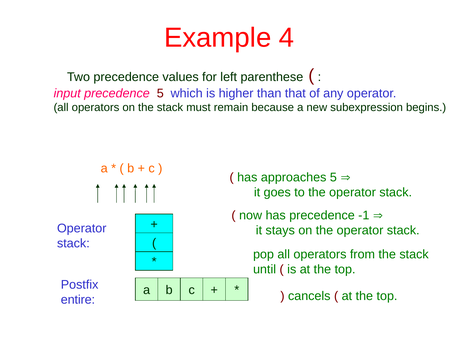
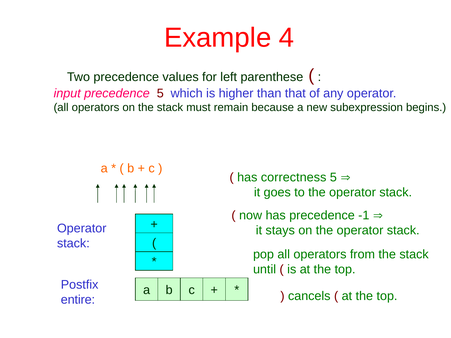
approaches: approaches -> correctness (294, 177)
